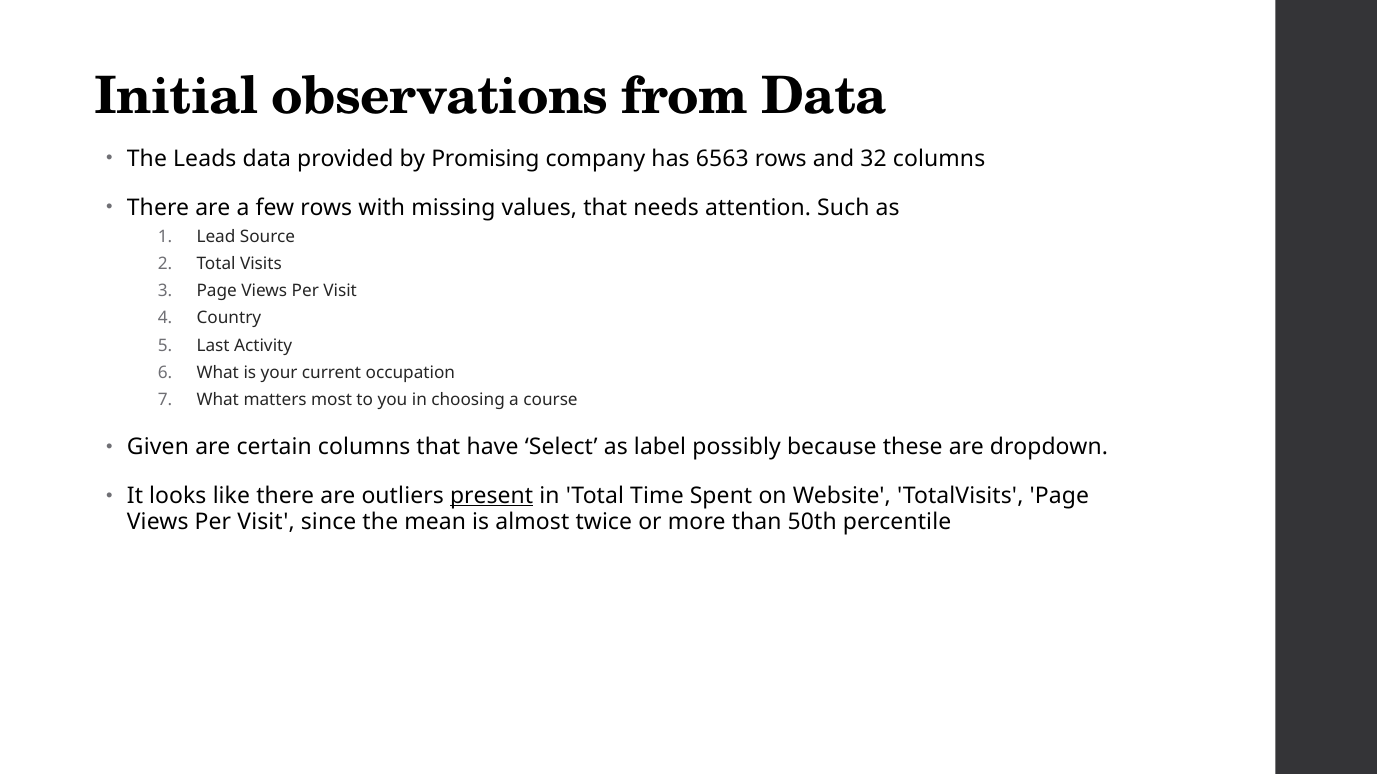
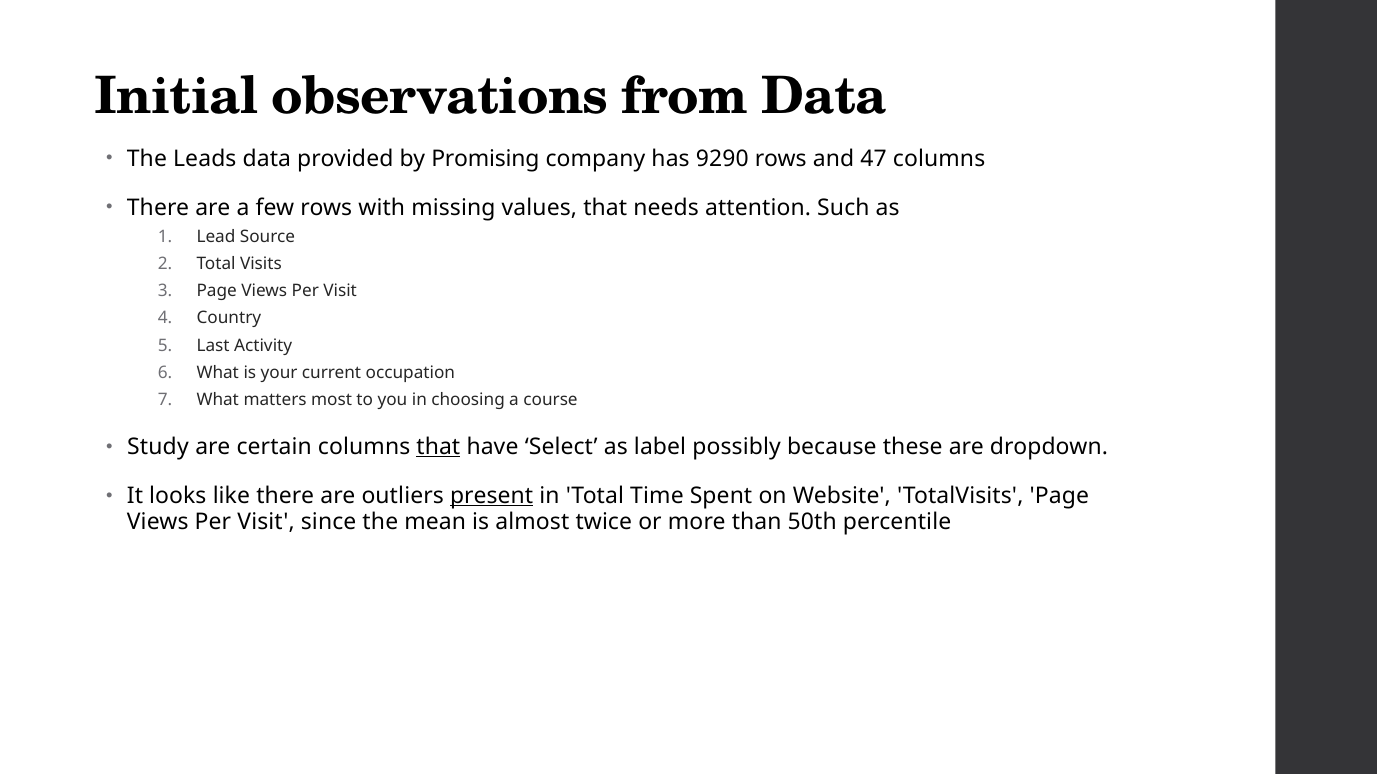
6563: 6563 -> 9290 (722, 159)
32: 32 -> 47 (874, 159)
Given: Given -> Study (158, 447)
that underline: none -> present (438, 447)
